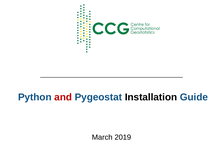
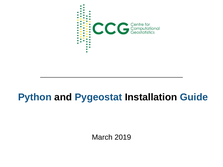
and colour: red -> black (63, 97)
